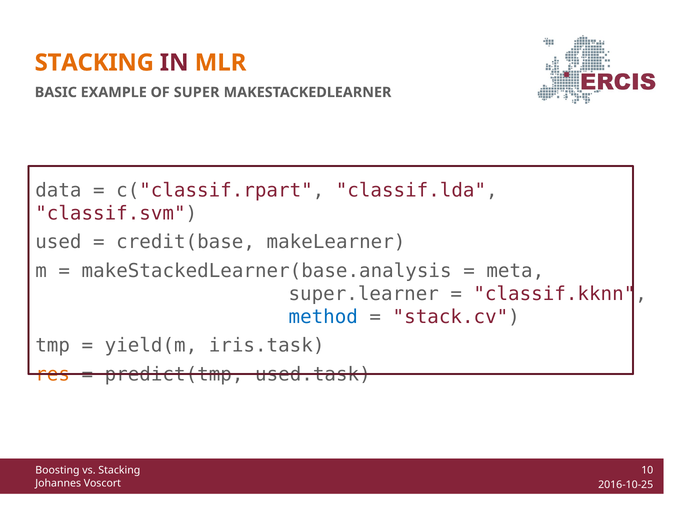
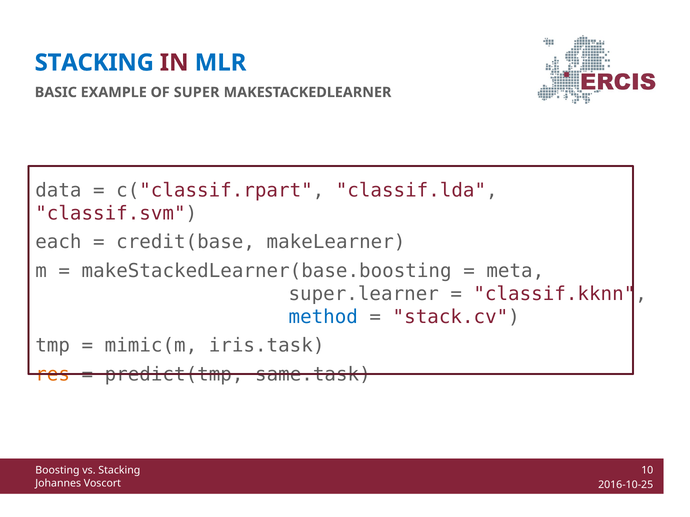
STACKING colour: orange -> blue (94, 63)
MLR colour: orange -> blue (221, 63)
used: used -> each (58, 242)
makeStackedLearner(base.analysis: makeStackedLearner(base.analysis -> makeStackedLearner(base.boosting (267, 271)
yield(m: yield(m -> mimic(m (151, 346)
used.task: used.task -> same.task (313, 375)
